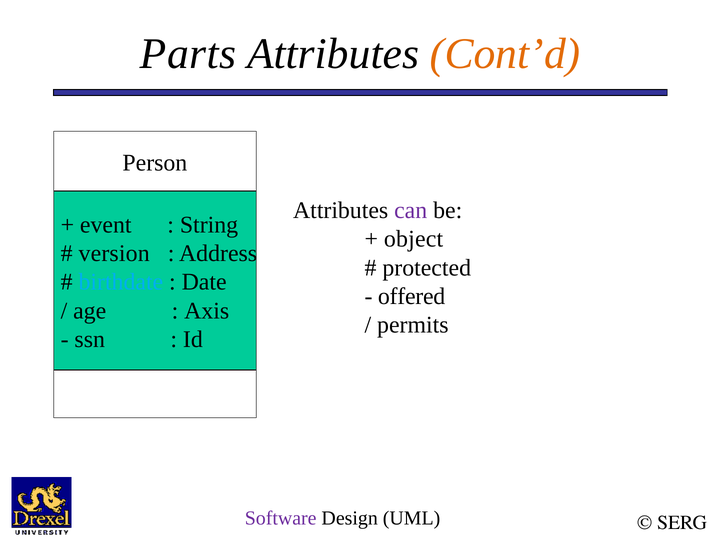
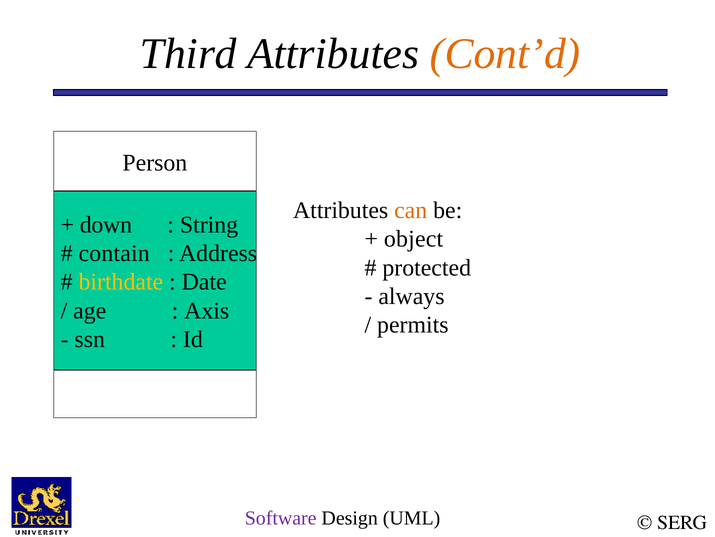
Parts: Parts -> Third (188, 54)
can colour: purple -> orange (411, 210)
event: event -> down (106, 224)
version: version -> contain (114, 253)
birthdate colour: light blue -> yellow (121, 282)
offered: offered -> always (411, 296)
